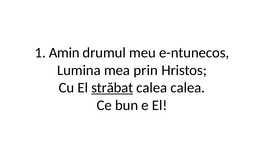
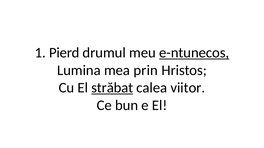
Amin: Amin -> Pierd (64, 53)
e-ntunecos underline: none -> present (194, 53)
calea calea: calea -> viitor (188, 88)
